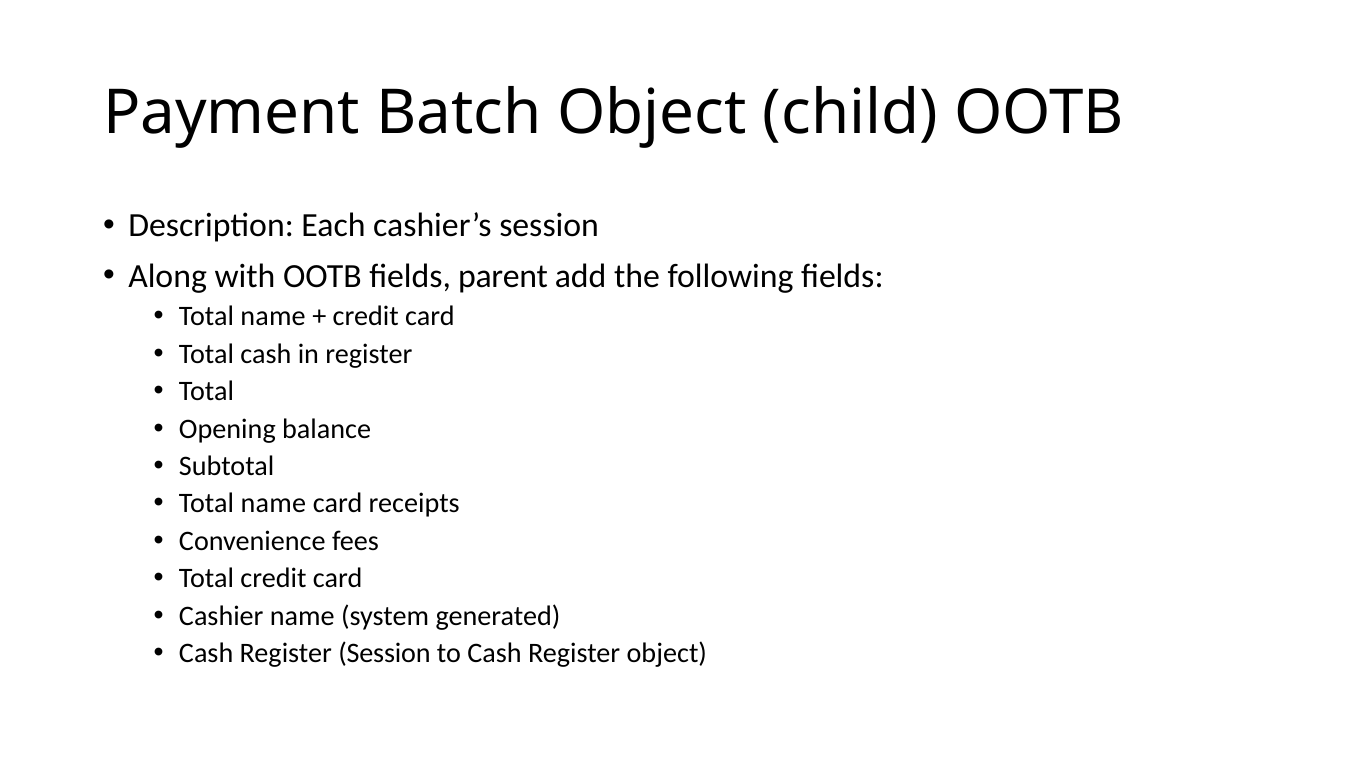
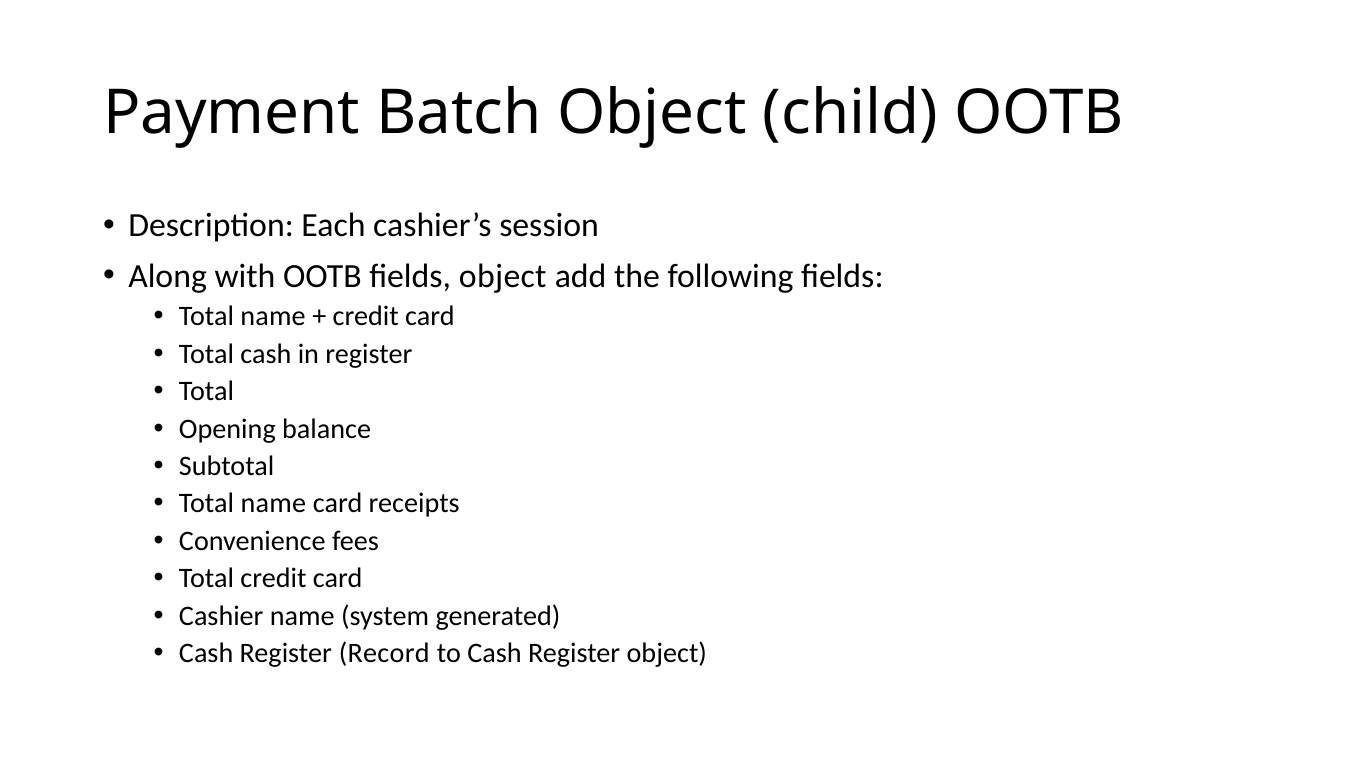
fields parent: parent -> object (503, 276)
Register Session: Session -> Record (384, 653)
